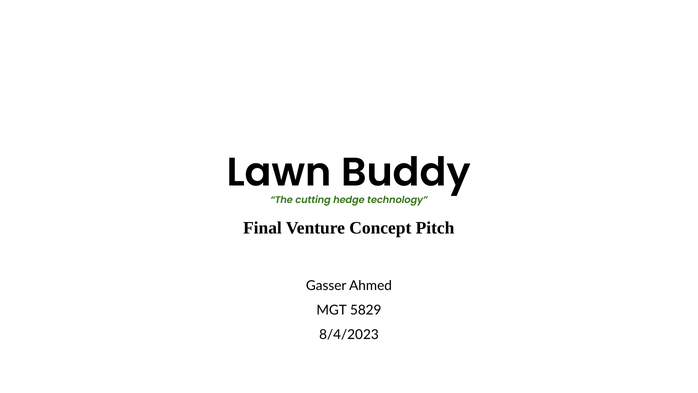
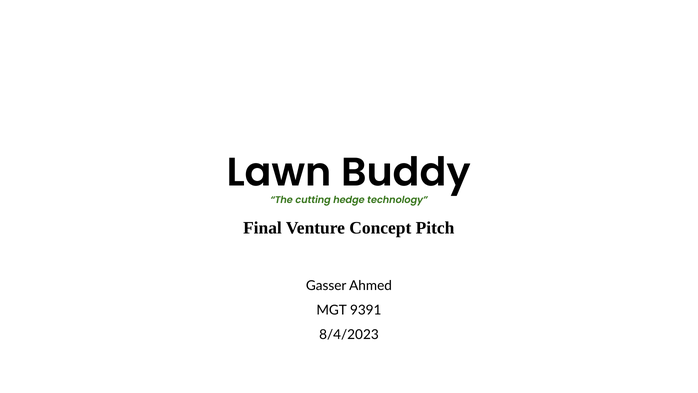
5829: 5829 -> 9391 (366, 310)
